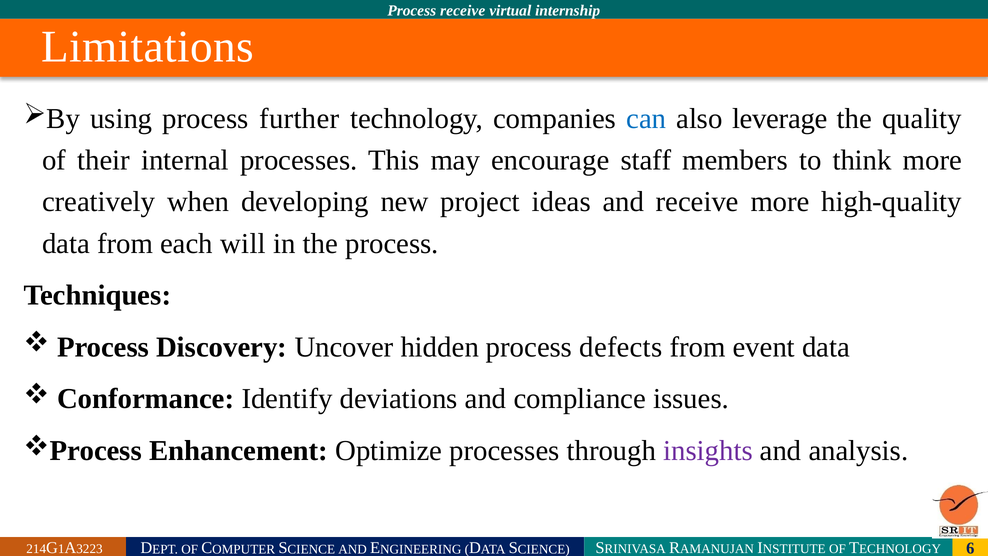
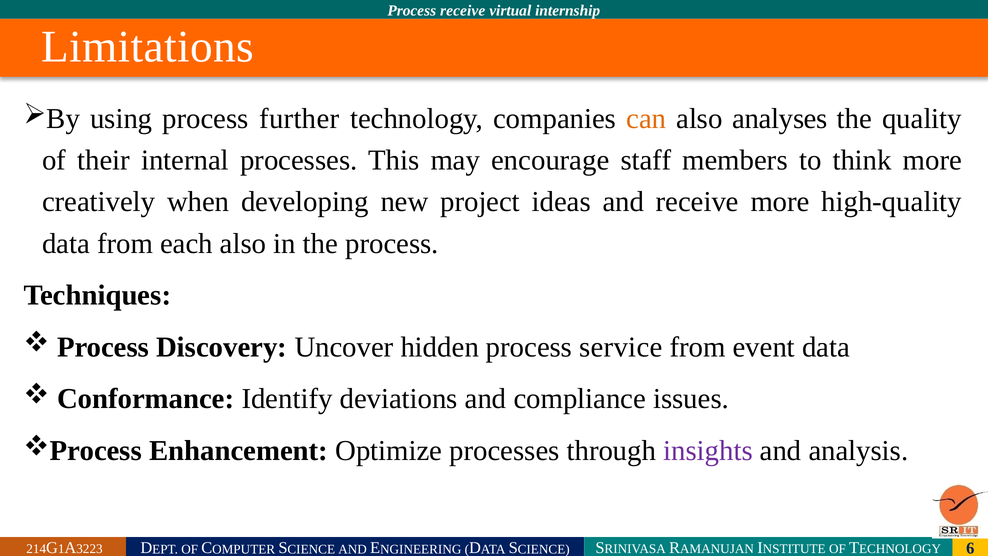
can colour: blue -> orange (646, 119)
leverage: leverage -> analyses (780, 119)
each will: will -> also (243, 243)
defects: defects -> service (621, 347)
